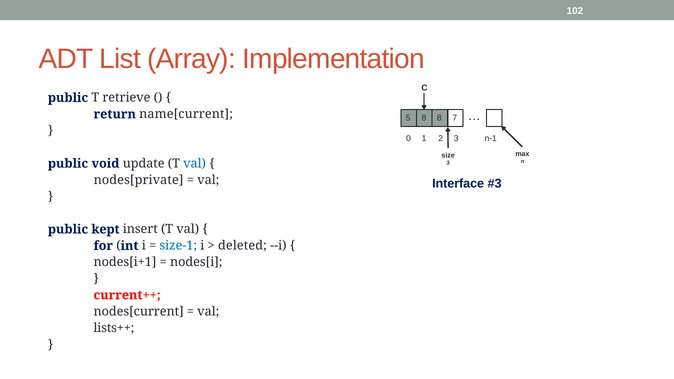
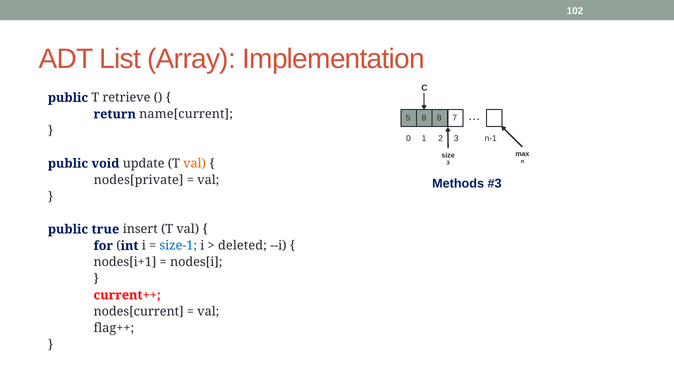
val colour: blue -> orange (195, 164)
Interface: Interface -> Methods (458, 184)
kept: kept -> true (105, 229)
lists++: lists++ -> flag++ (114, 328)
